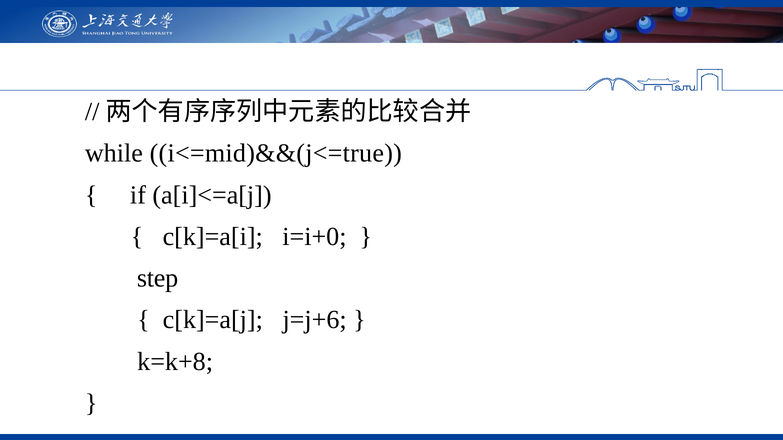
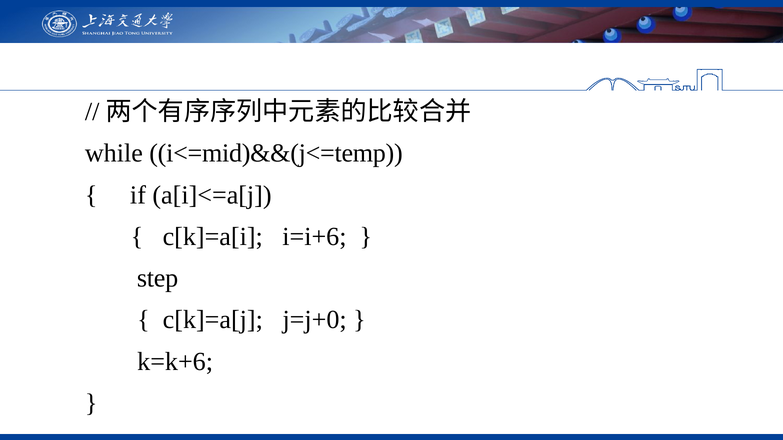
i<=mid)&&(j<=true: i<=mid)&&(j<=true -> i<=mid)&&(j<=temp (276, 154)
i=i+0: i=i+0 -> i=i+6 (314, 237)
j=j+6: j=j+6 -> j=j+0 (315, 320)
k=k+8: k=k+8 -> k=k+6 (175, 362)
